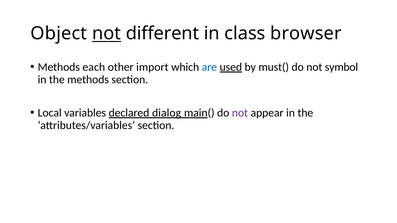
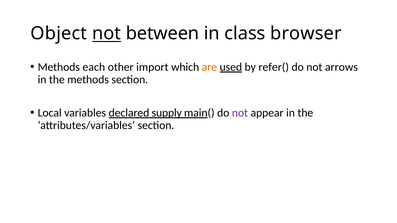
different: different -> between (162, 33)
are colour: blue -> orange (209, 67)
must(: must( -> refer( (274, 67)
symbol: symbol -> arrows (341, 67)
dialog: dialog -> supply (167, 113)
